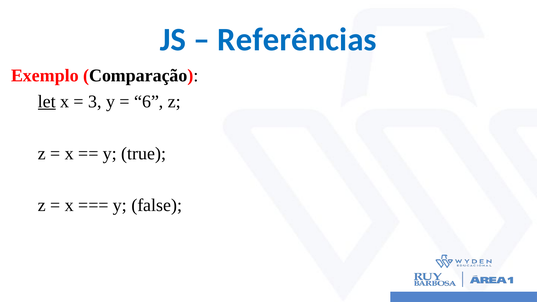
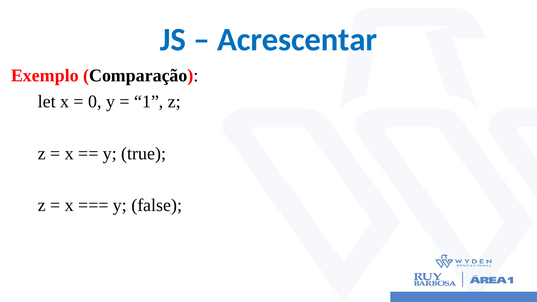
Referências: Referências -> Acrescentar (297, 40)
let underline: present -> none (47, 102)
3: 3 -> 0 (95, 102)
6: 6 -> 1 (149, 102)
